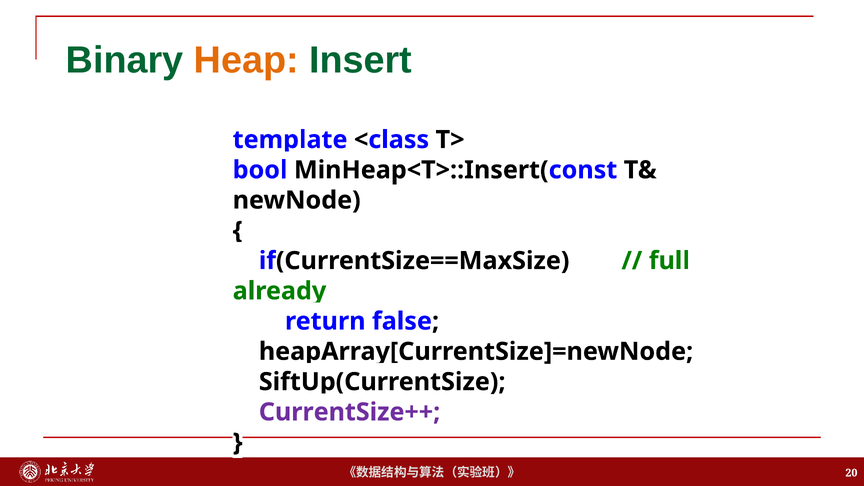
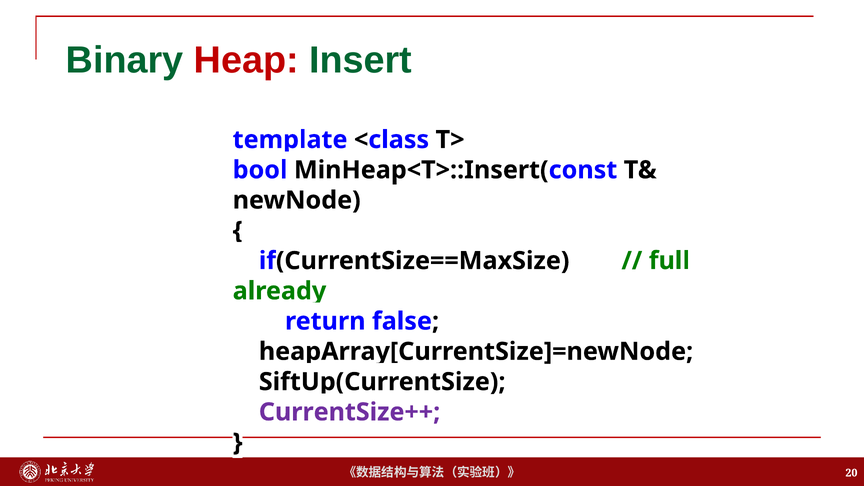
Heap colour: orange -> red (246, 61)
